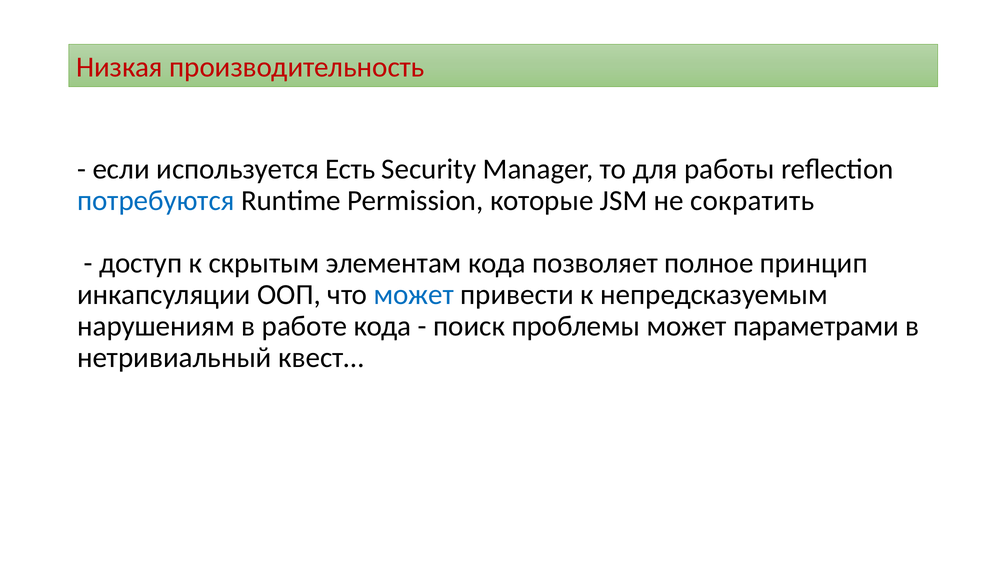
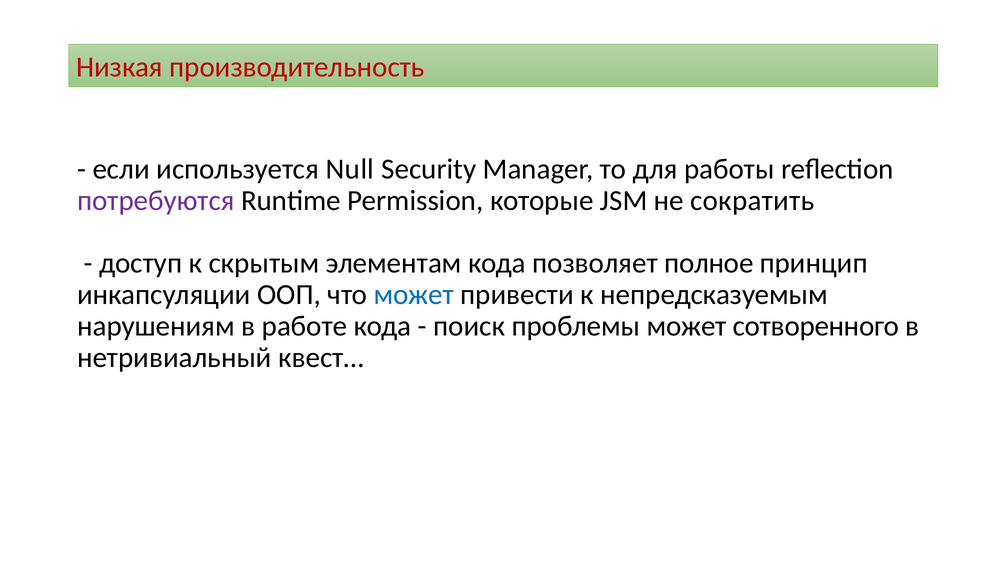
Есть: Есть -> Null (350, 169)
потребуются colour: blue -> purple (156, 200)
параметрами: параметрами -> сотворенного (816, 326)
